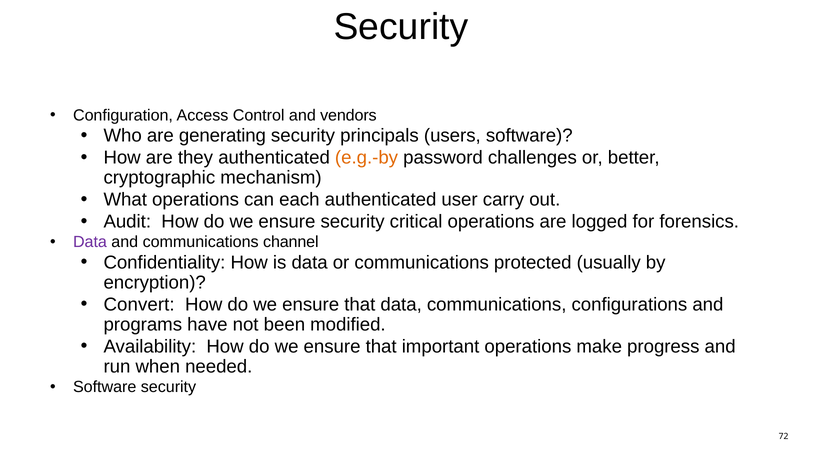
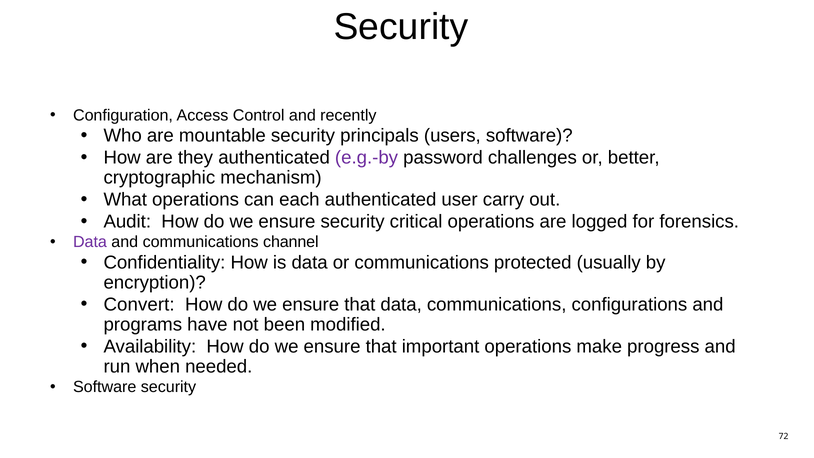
vendors: vendors -> recently (348, 115)
generating: generating -> mountable (222, 136)
e.g.-by colour: orange -> purple (367, 158)
